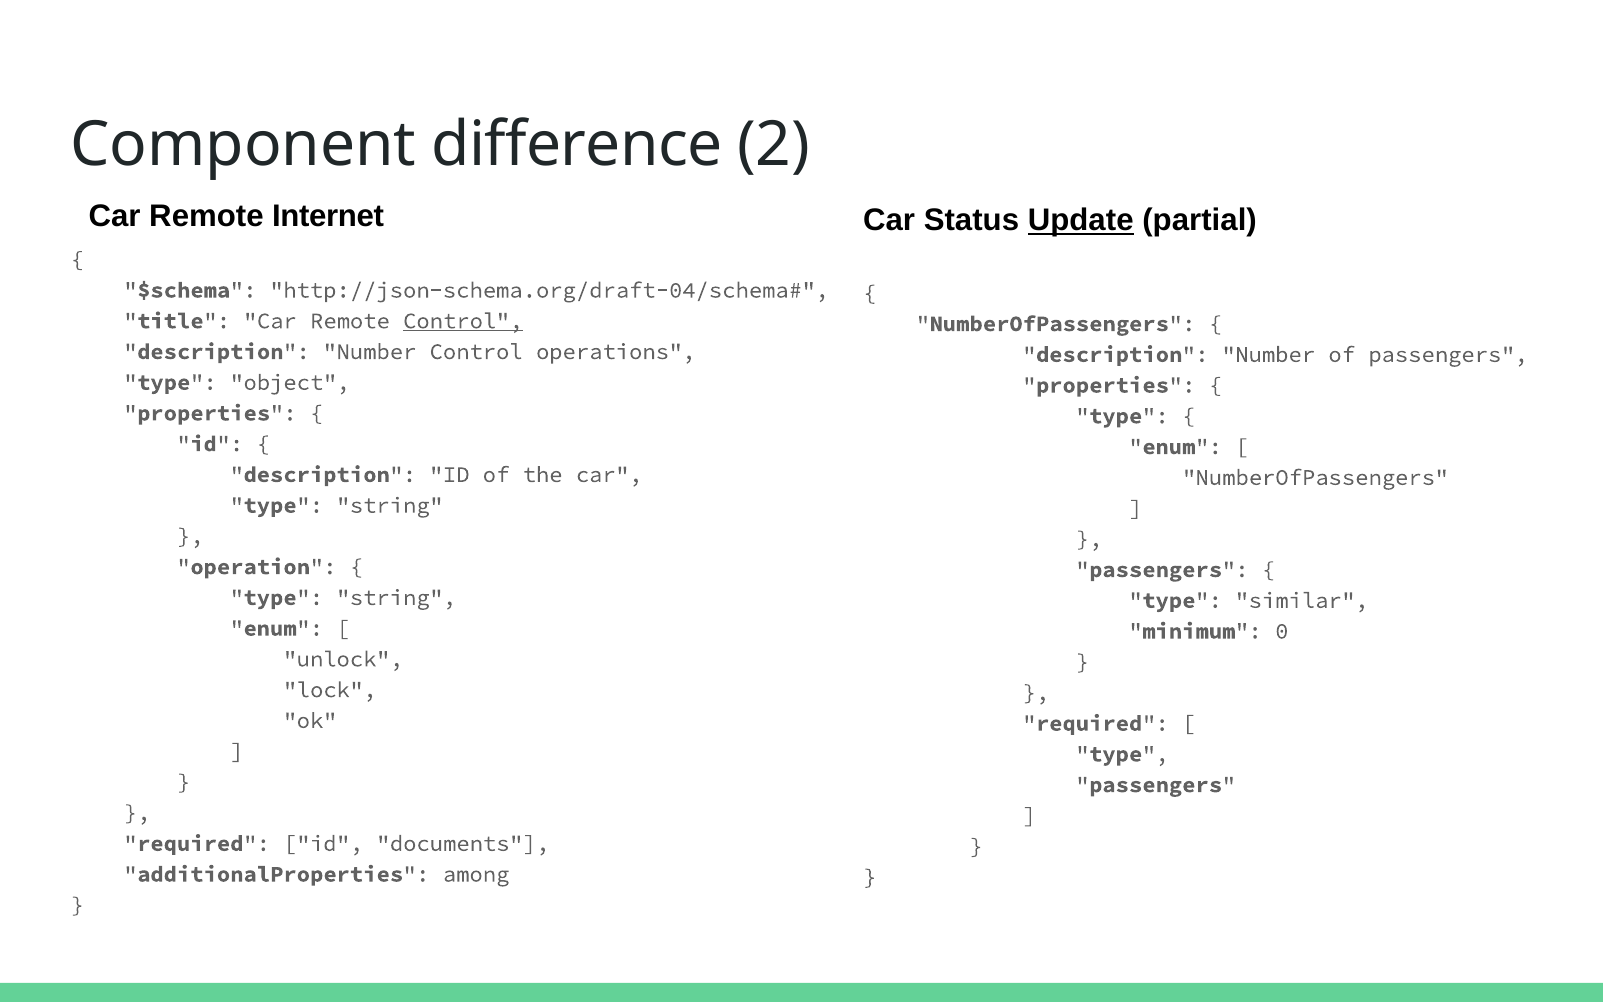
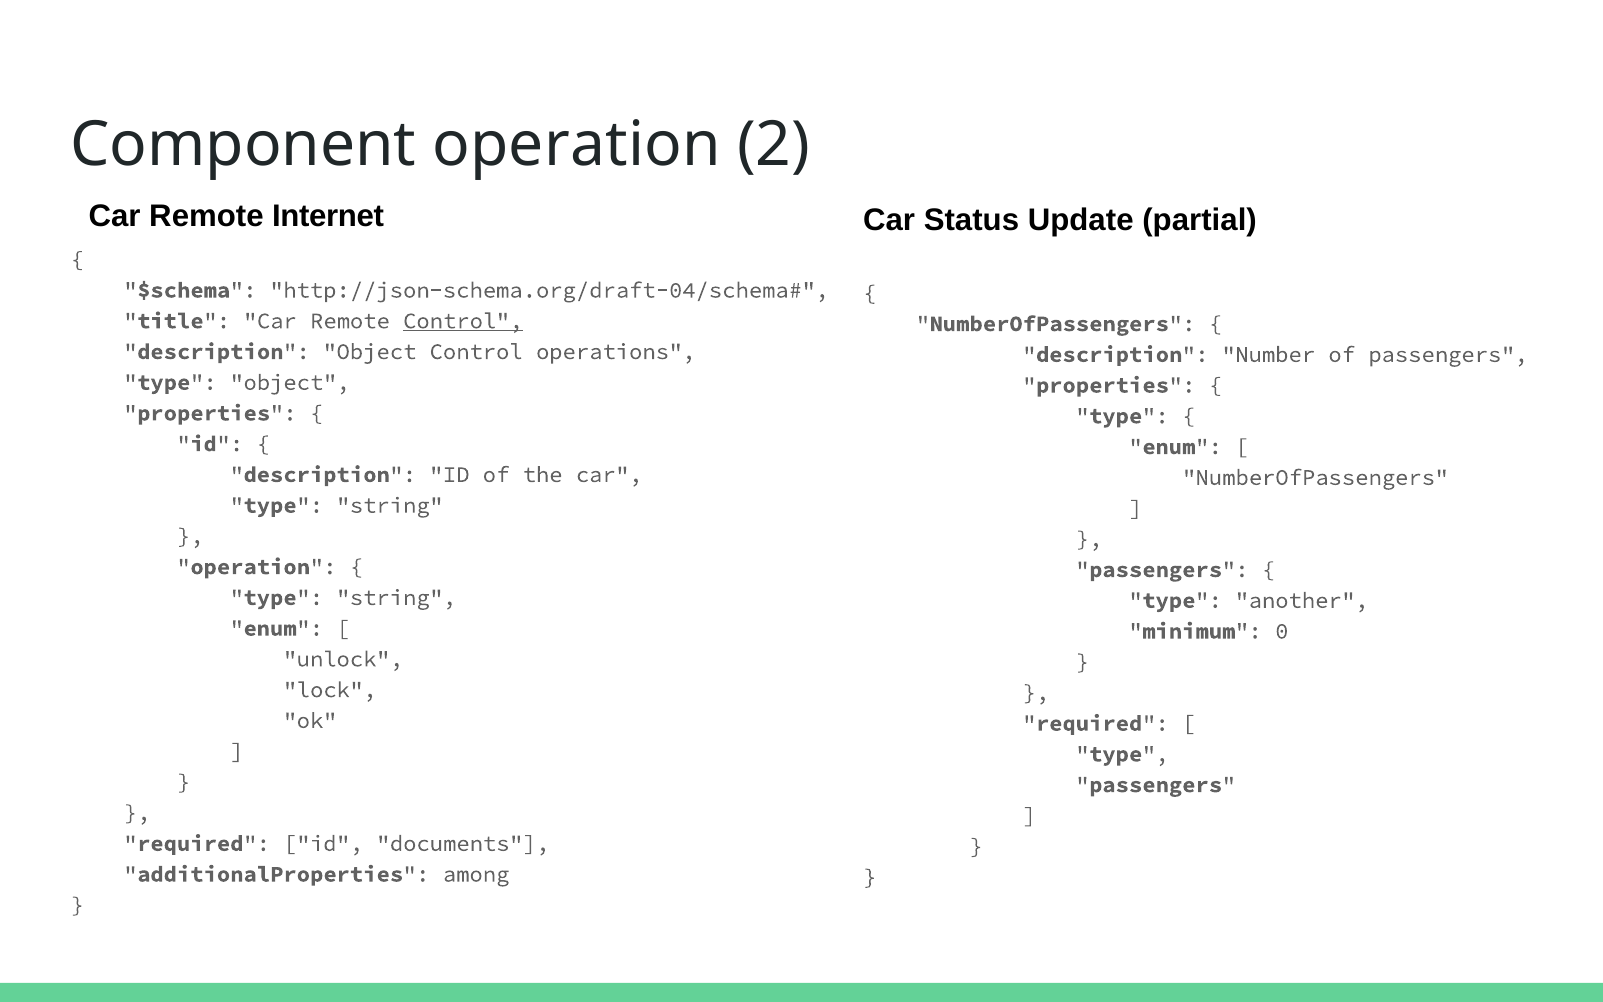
Component difference: difference -> operation (577, 145)
Update underline: present -> none (1081, 220)
Number: Number -> Object (370, 352)
similar: similar -> another (1302, 600)
